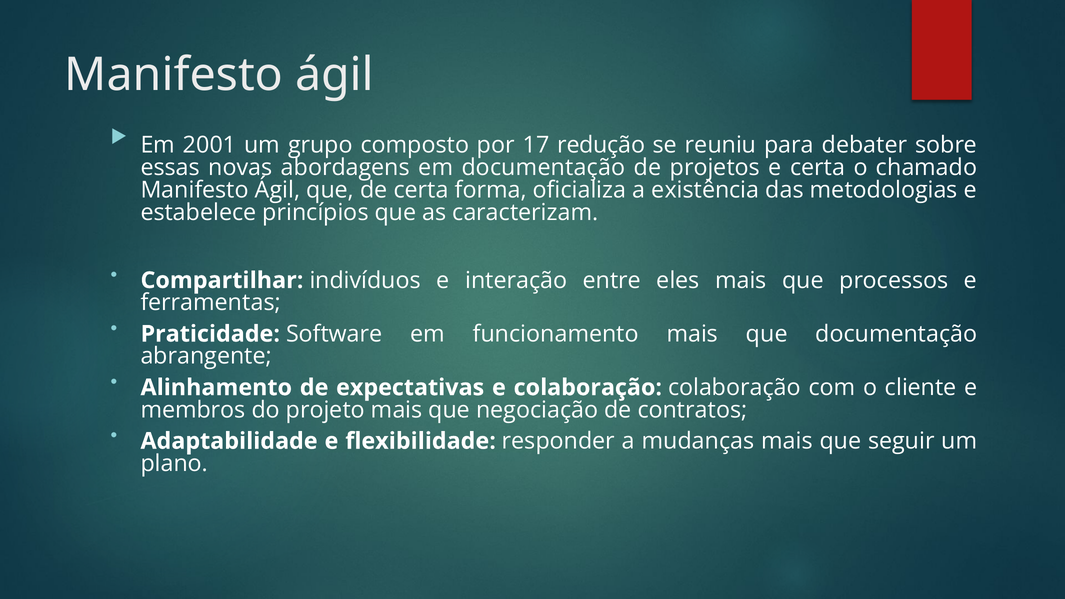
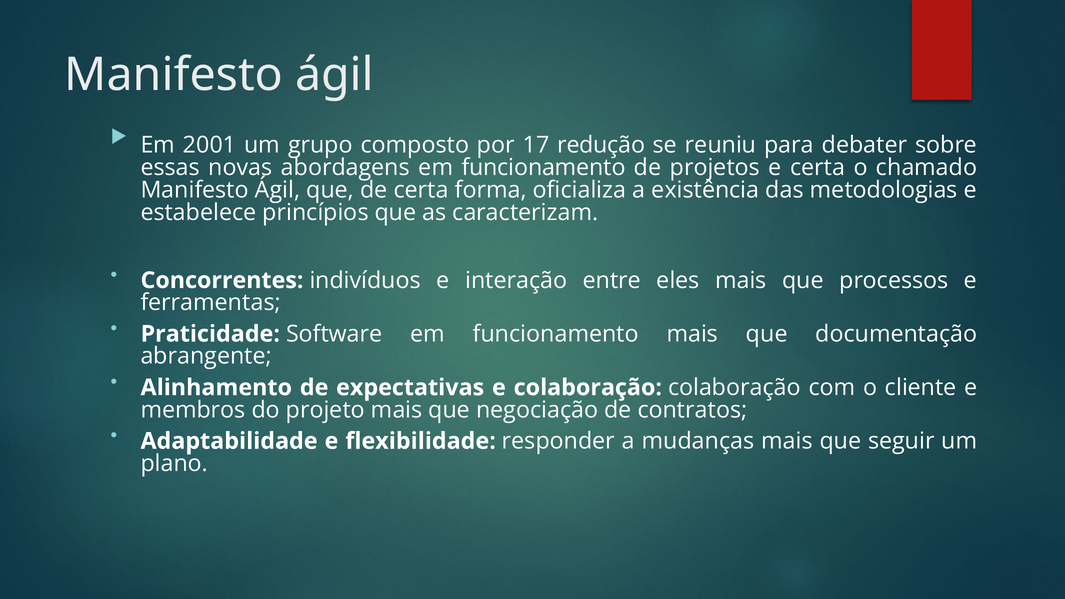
abordagens em documentação: documentação -> funcionamento (544, 168)
Compartilhar: Compartilhar -> Concorrentes (222, 280)
